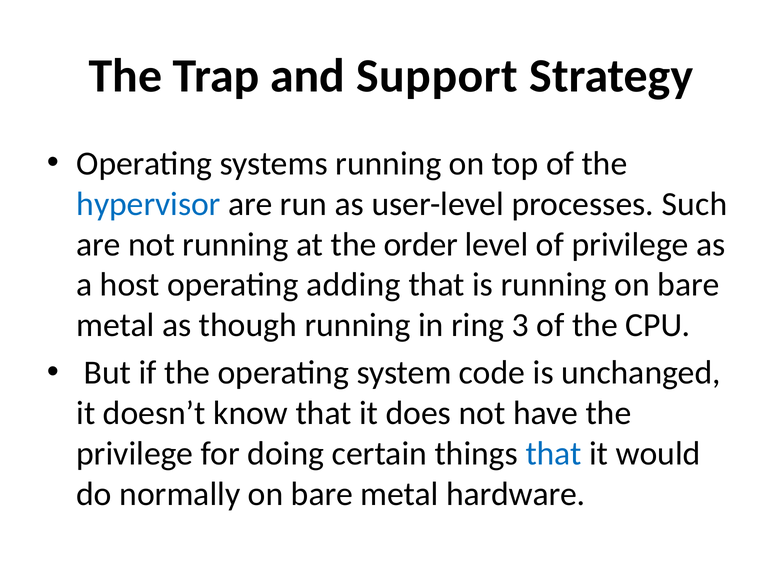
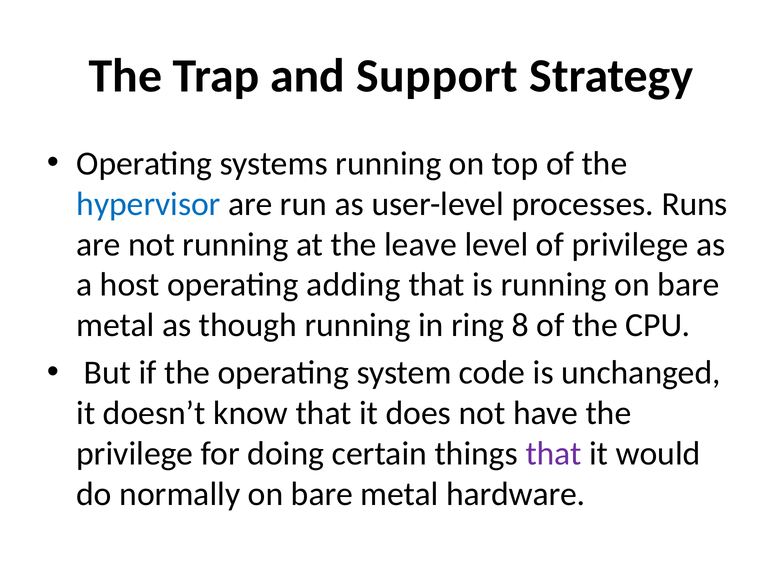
Such: Such -> Runs (695, 204)
order: order -> leave (420, 244)
3: 3 -> 8 (520, 325)
that colour: blue -> purple (554, 454)
